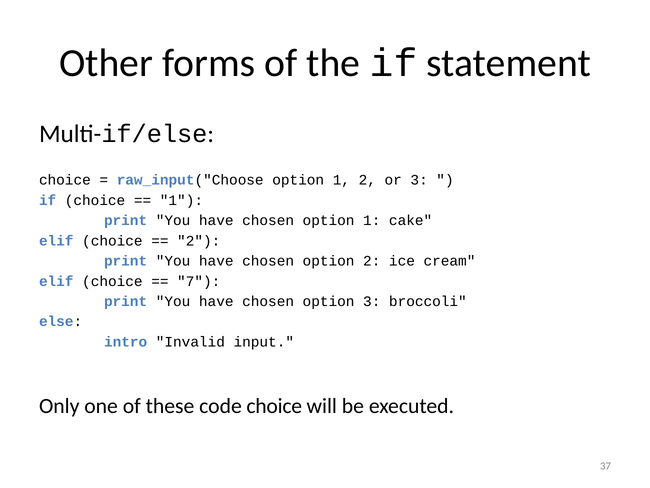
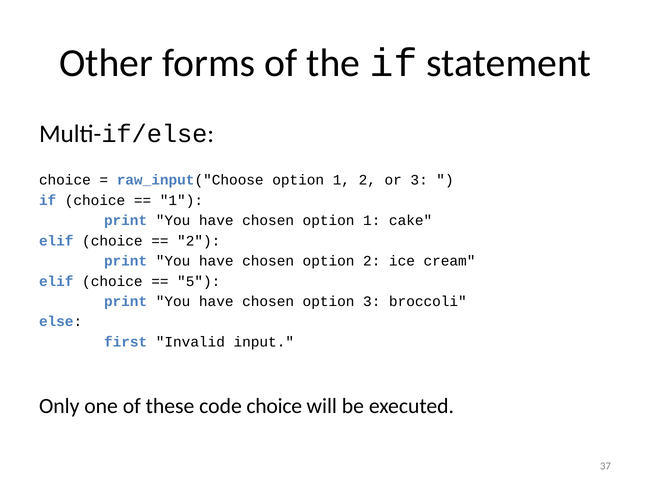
7: 7 -> 5 (199, 281)
intro: intro -> first (126, 342)
